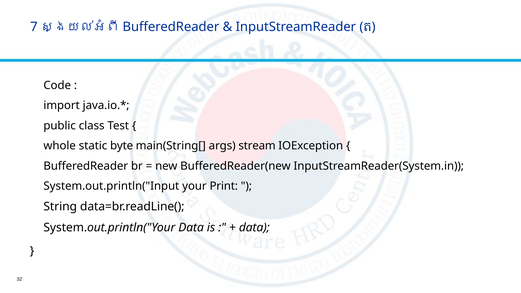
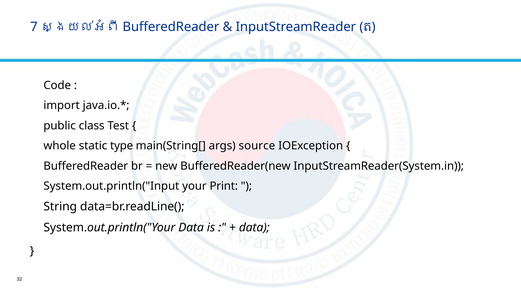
byte: byte -> type (122, 146)
stream: stream -> source (257, 146)
